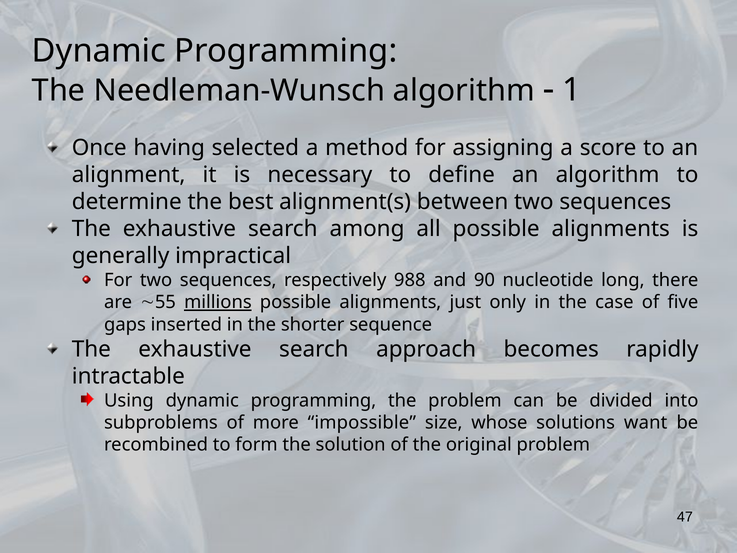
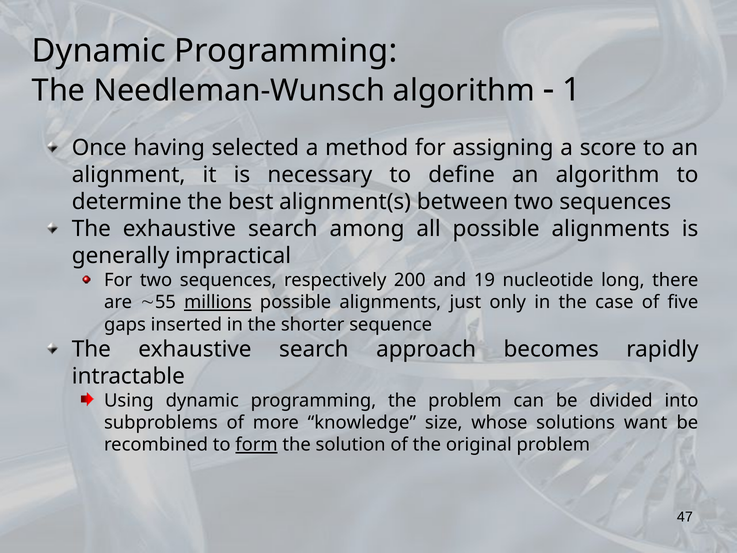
988: 988 -> 200 (410, 280)
90: 90 -> 19 (484, 280)
impossible: impossible -> knowledge (362, 423)
form underline: none -> present (256, 445)
